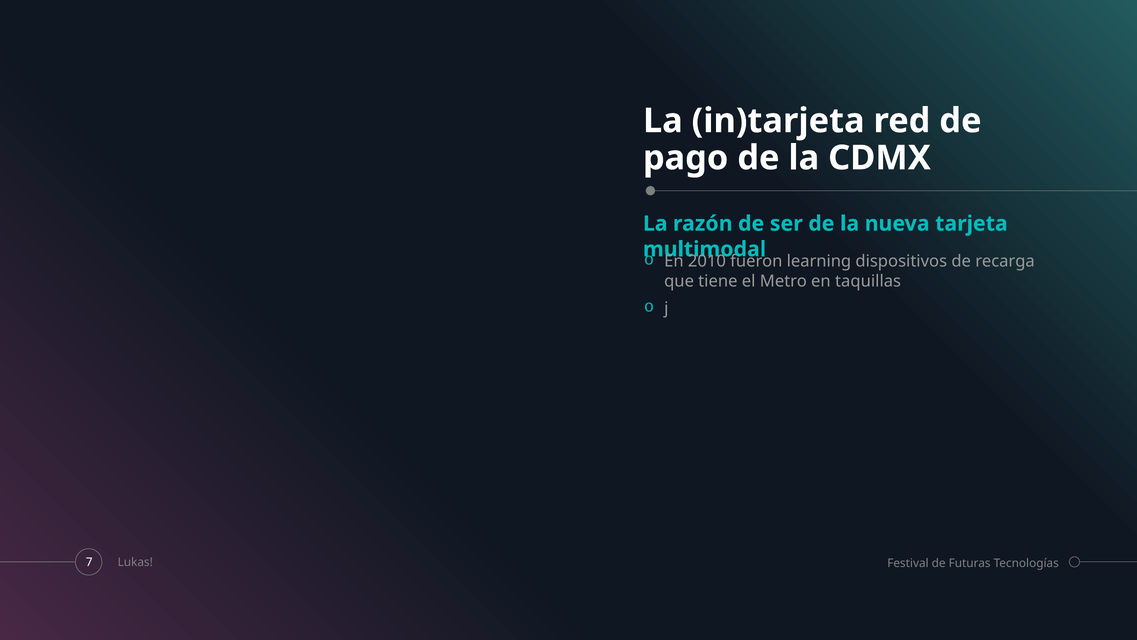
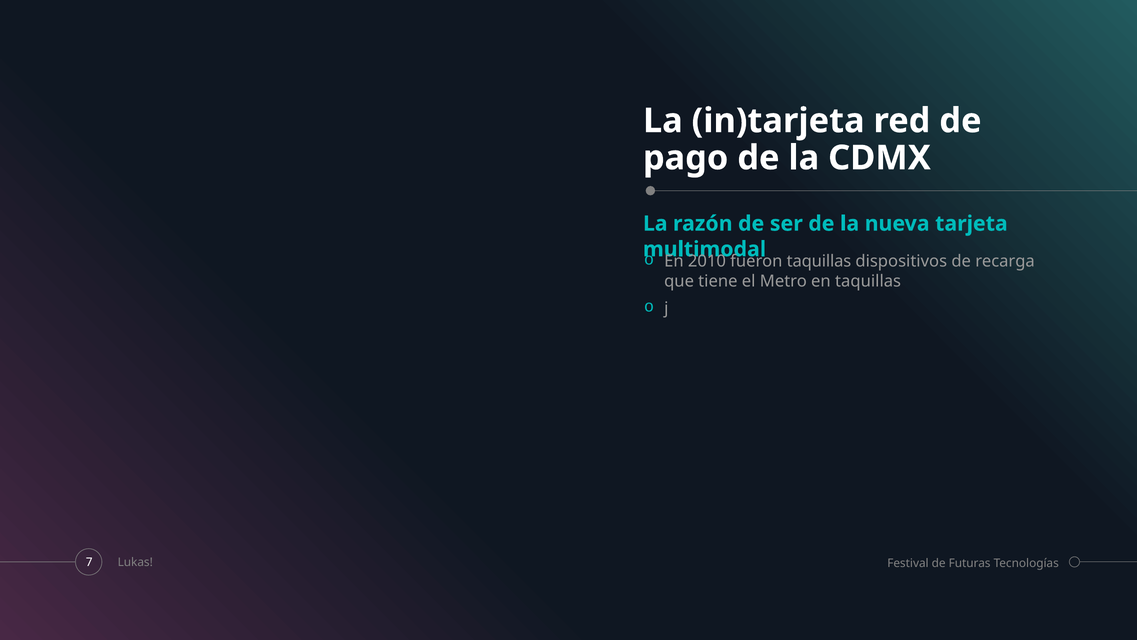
learning: learning -> taquillas (819, 261)
